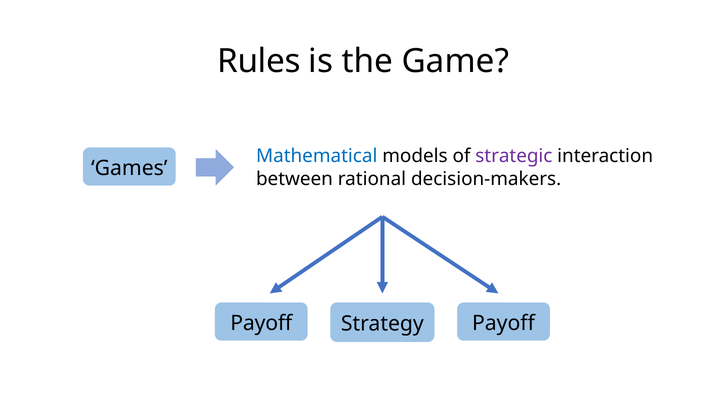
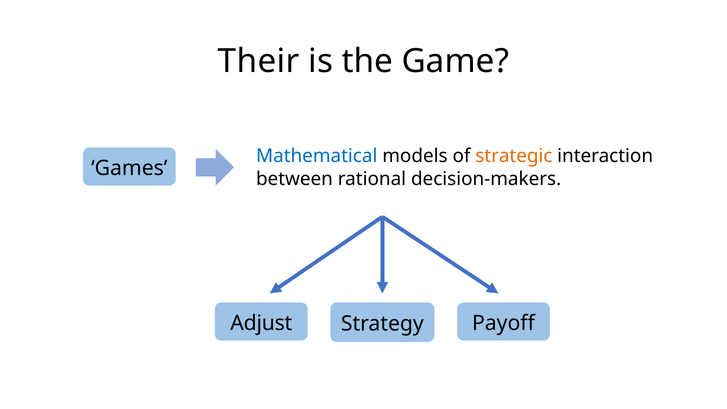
Rules: Rules -> Their (259, 61)
strategic colour: purple -> orange (514, 156)
Payoff: Payoff -> Adjust (261, 323)
